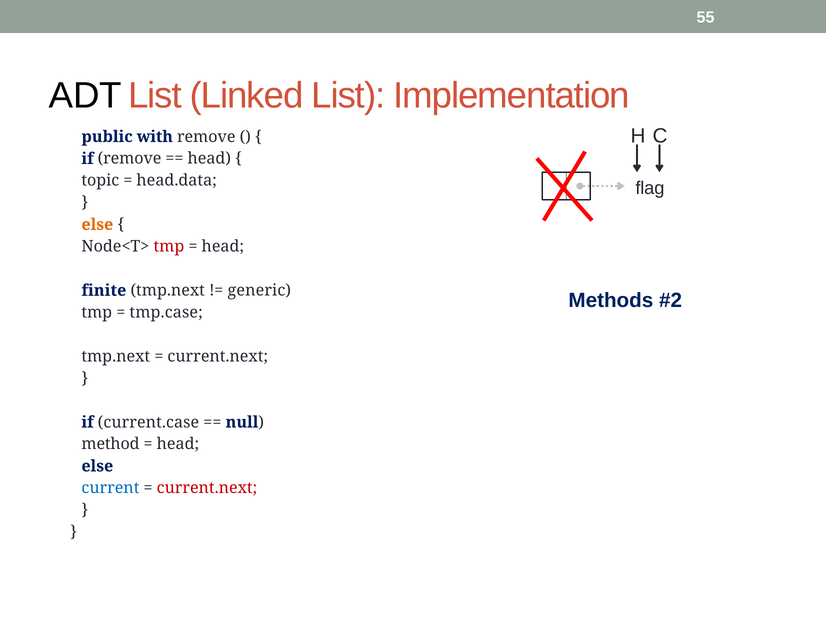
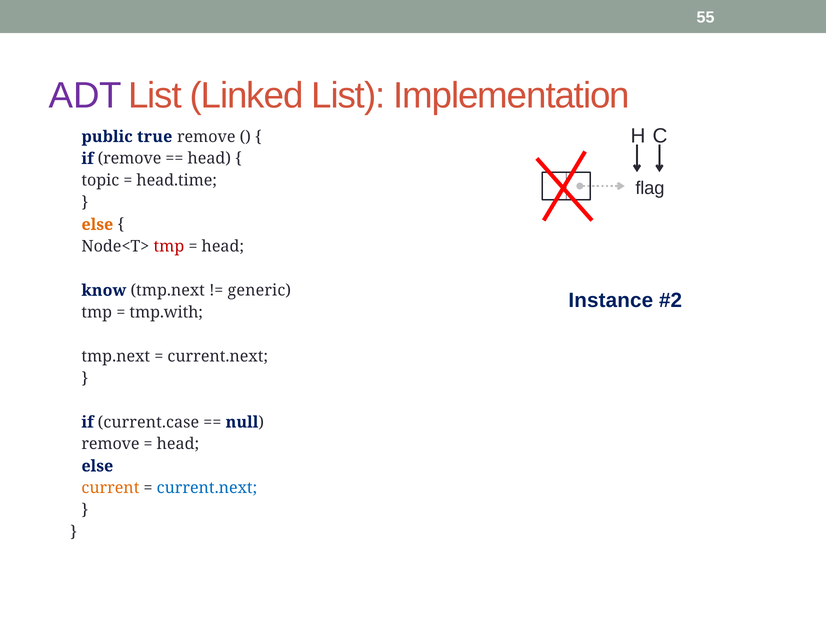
ADT colour: black -> purple (85, 95)
with: with -> true (155, 137)
head.data: head.data -> head.time (177, 181)
finite: finite -> know (104, 290)
Methods: Methods -> Instance (611, 300)
tmp.case: tmp.case -> tmp.with (166, 312)
method: method -> remove (110, 444)
current colour: blue -> orange (110, 488)
current.next colour: red -> blue (207, 488)
